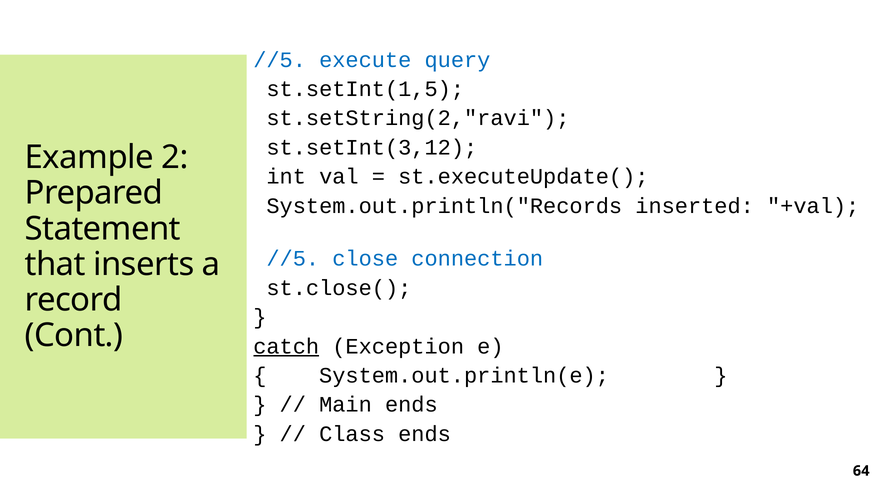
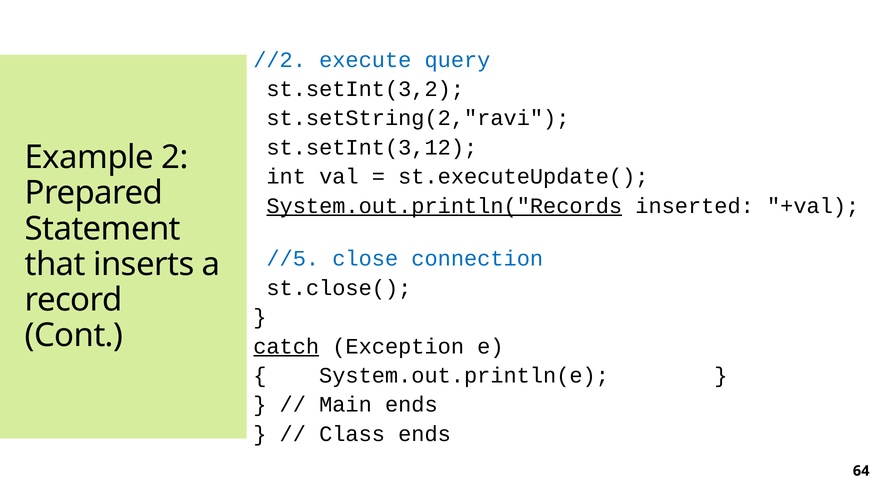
//5: //5 -> //2 (280, 60)
st.setInt(1,5: st.setInt(1,5 -> st.setInt(3,2 (365, 89)
System.out.println("Records underline: none -> present (444, 206)
